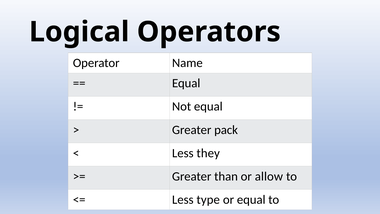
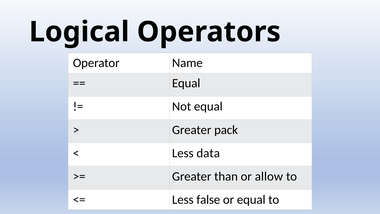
they: they -> data (208, 153)
type: type -> false (208, 199)
